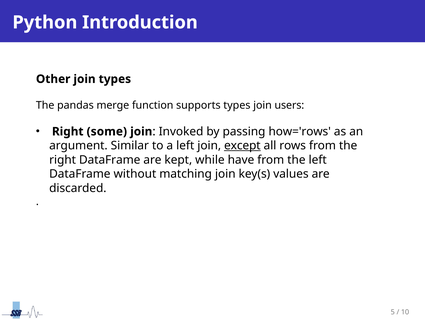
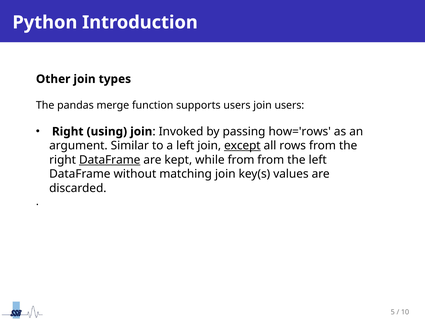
supports types: types -> users (237, 105)
some: some -> using (107, 131)
DataFrame underline: none -> present (110, 160)
while have: have -> from (241, 160)
